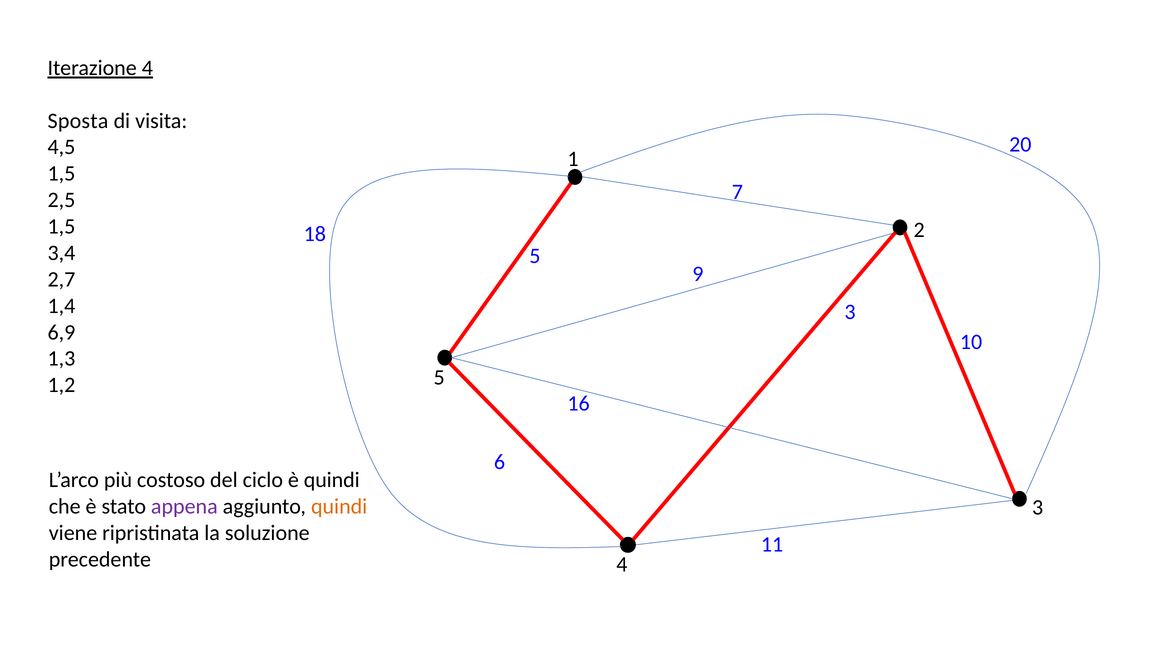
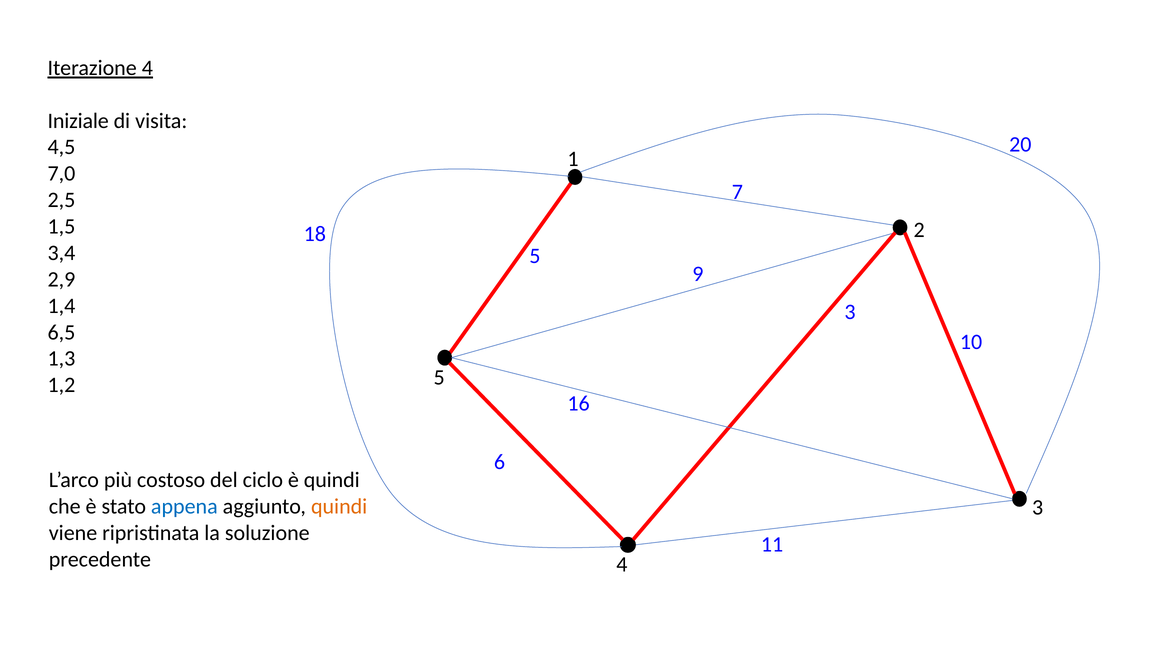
Sposta: Sposta -> Iniziale (78, 121)
1,5: 1,5 -> 7,0 (61, 174)
2,7: 2,7 -> 2,9 (61, 279)
6,9: 6,9 -> 6,5 (61, 332)
appena colour: purple -> blue (184, 506)
